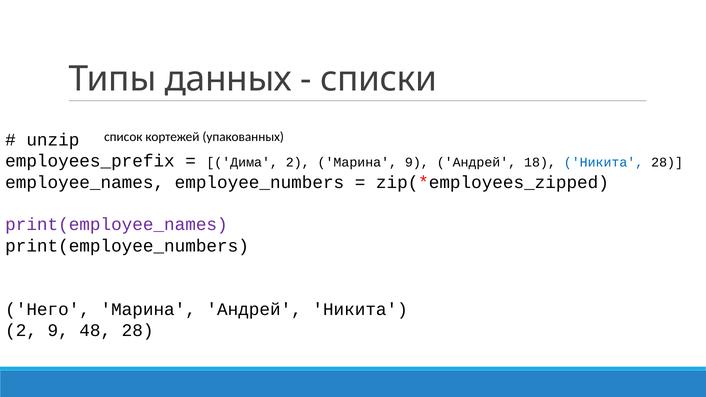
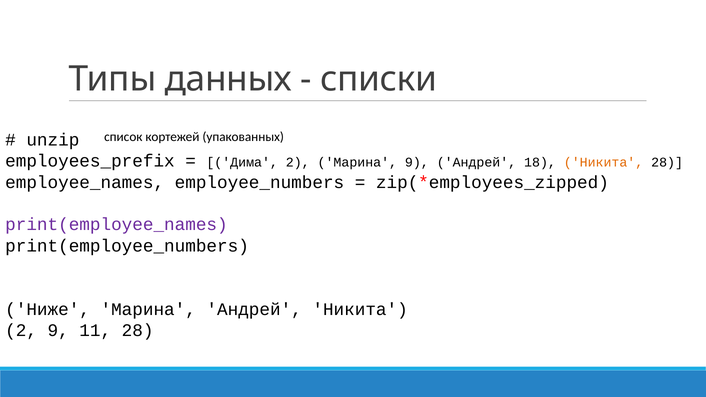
Никита colour: blue -> orange (604, 163)
Него: Него -> Ниже (48, 309)
48: 48 -> 11 (95, 331)
